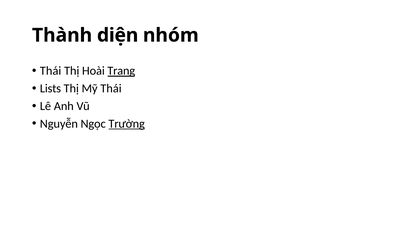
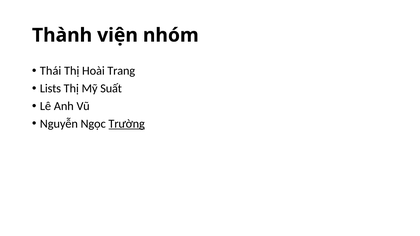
diện: diện -> viện (118, 35)
Trang underline: present -> none (121, 71)
Mỹ Thái: Thái -> Suất (111, 89)
